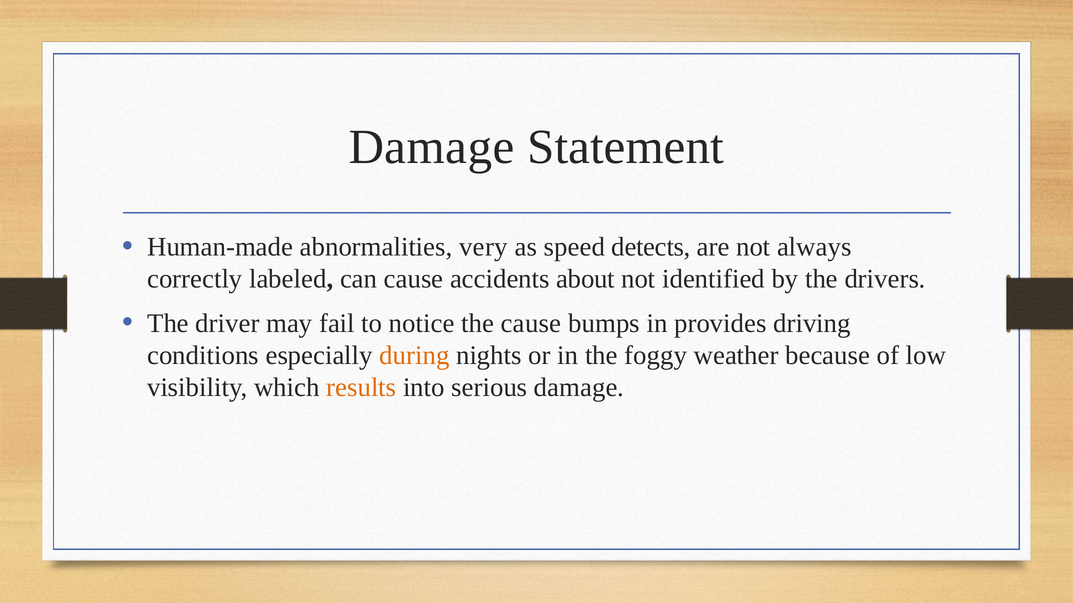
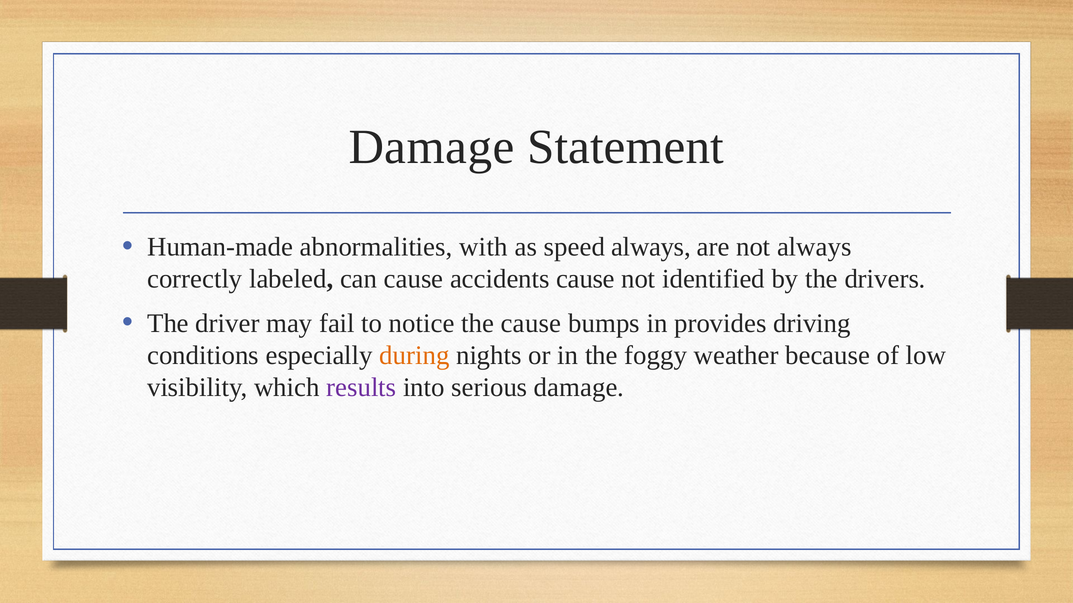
very: very -> with (484, 247)
speed detects: detects -> always (651, 247)
accidents about: about -> cause (586, 279)
results colour: orange -> purple (361, 388)
